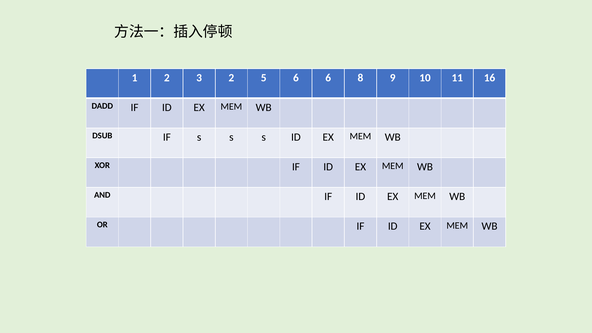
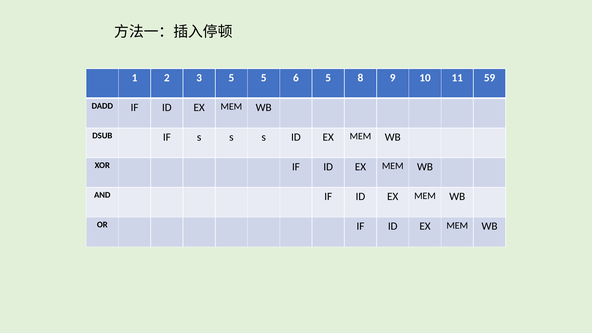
3 2: 2 -> 5 (231, 78)
6 6: 6 -> 5 (328, 78)
16: 16 -> 59 (490, 78)
